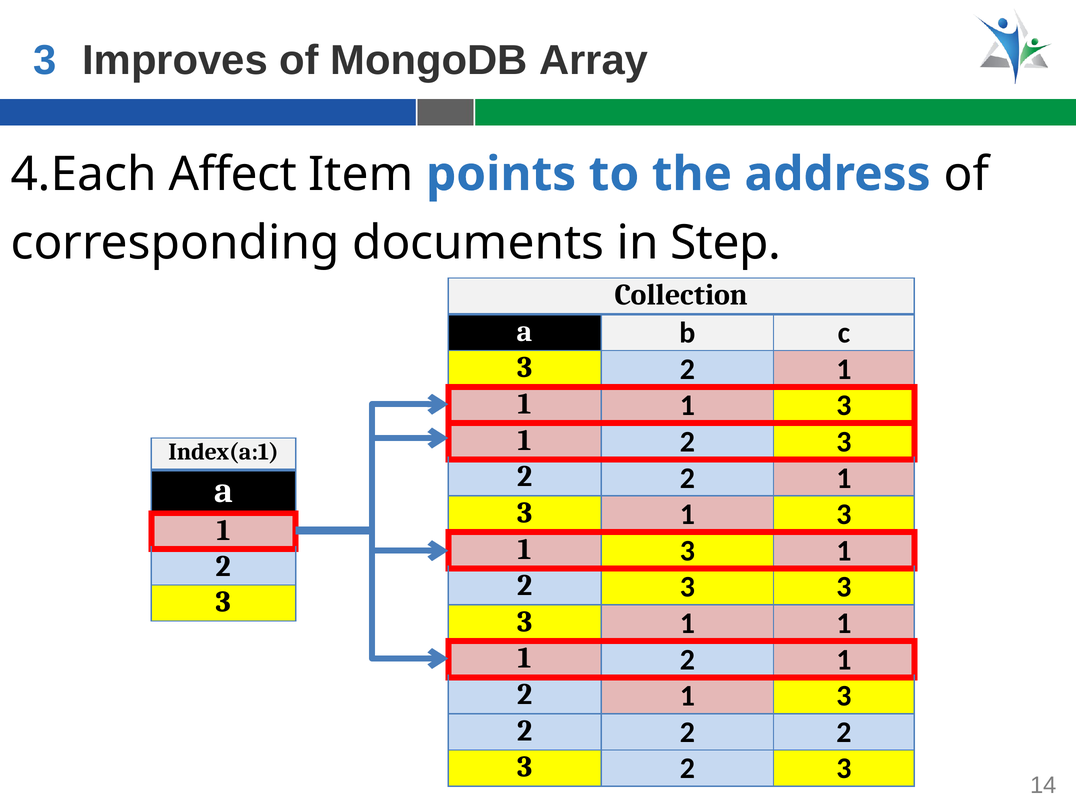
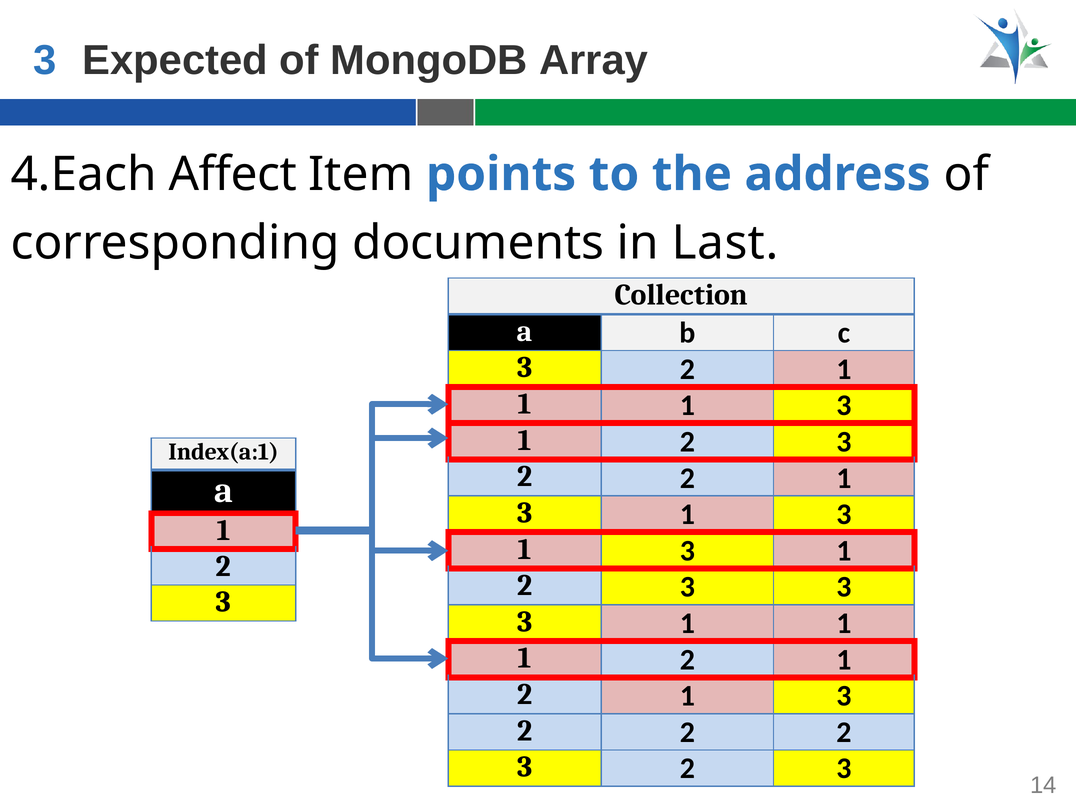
Improves: Improves -> Expected (175, 60)
Step: Step -> Last (725, 243)
